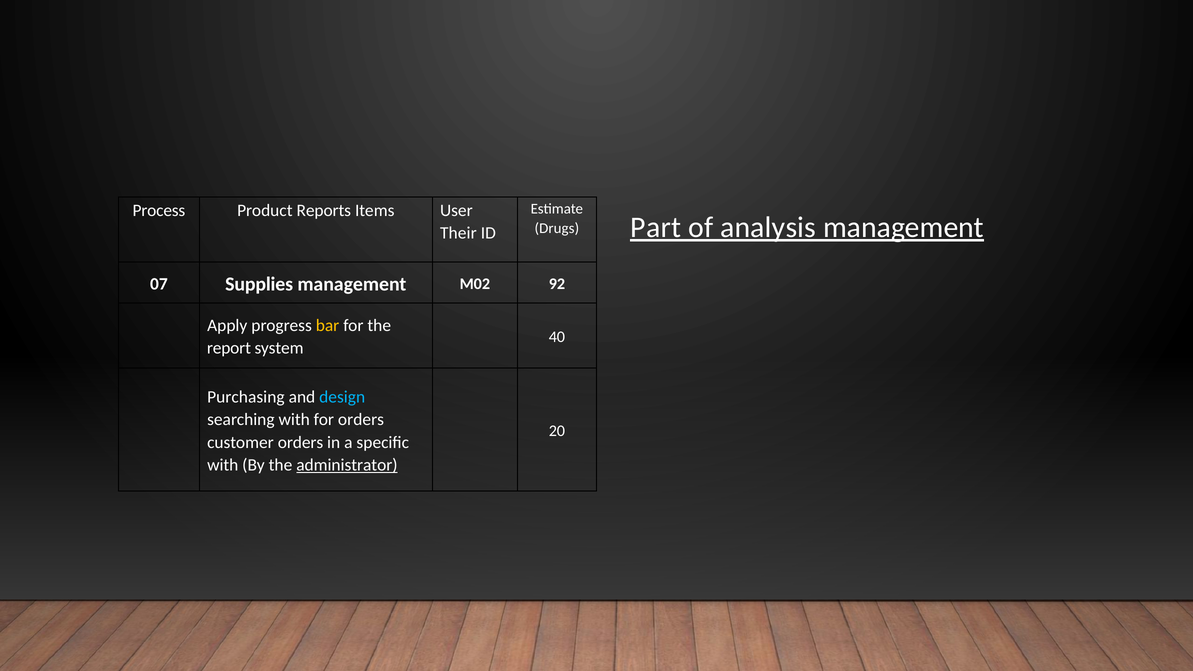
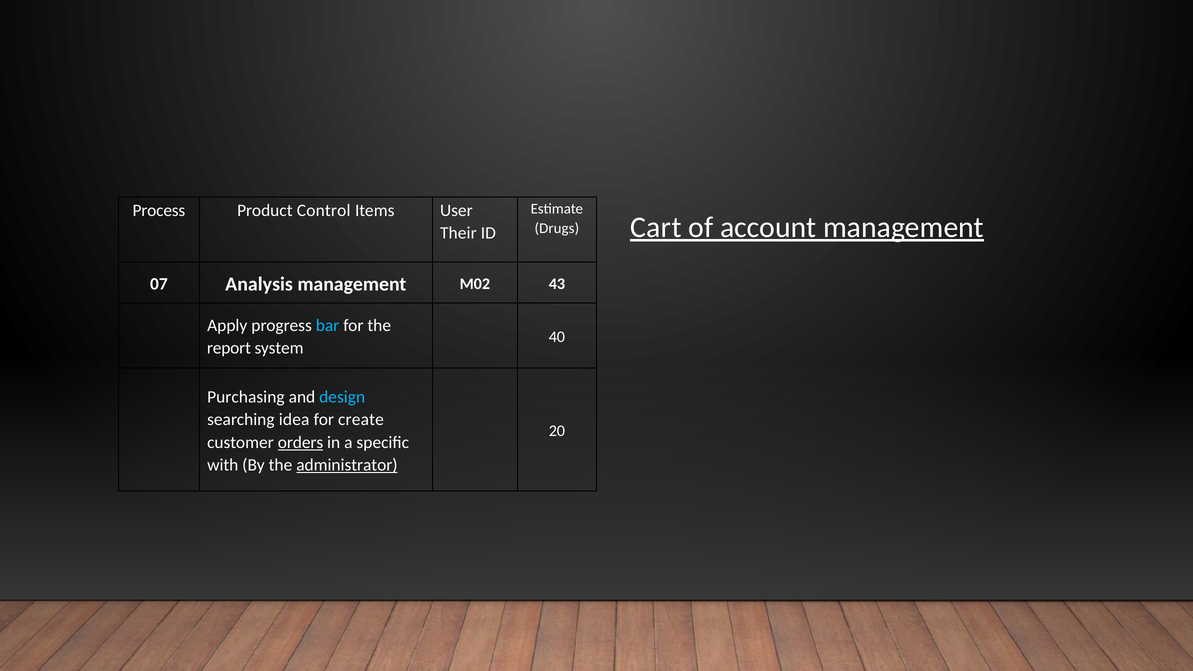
Reports: Reports -> Control (324, 211)
Part: Part -> Cart (656, 227)
analysis: analysis -> account (768, 227)
Supplies: Supplies -> Analysis (259, 284)
92: 92 -> 43 (557, 284)
bar colour: yellow -> light blue (328, 326)
searching with: with -> idea (294, 420)
for orders: orders -> create (361, 420)
orders underline: none -> present (301, 442)
